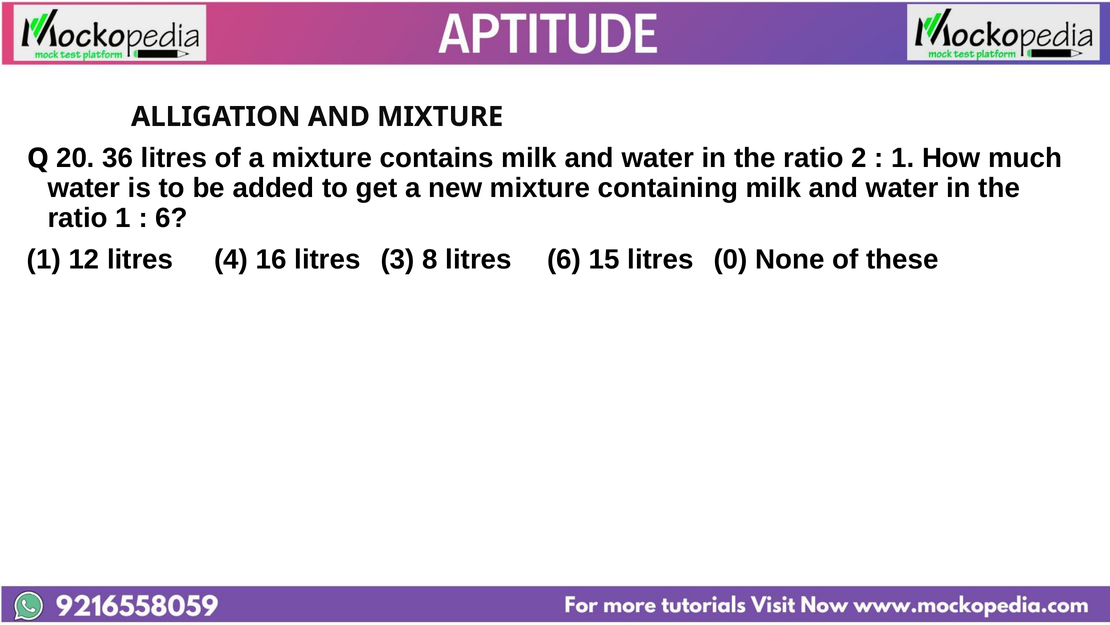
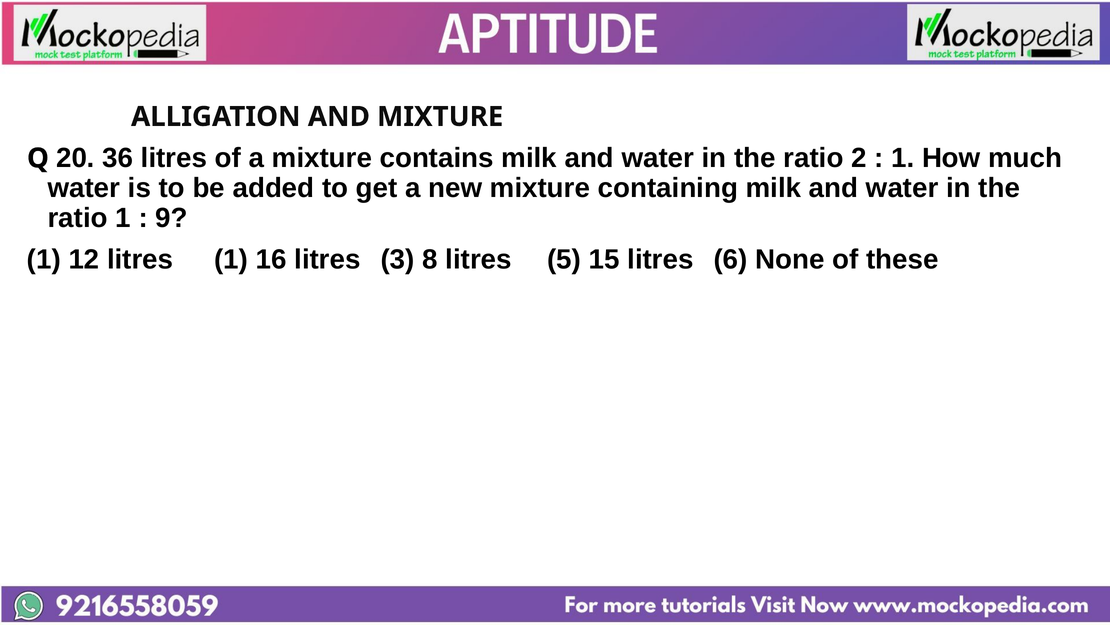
6: 6 -> 9 (172, 218)
litres 4: 4 -> 1 (231, 260)
litres 6: 6 -> 5 (564, 260)
0: 0 -> 6 (731, 260)
